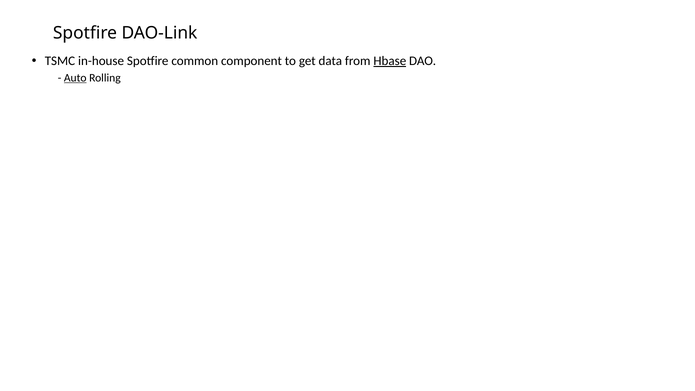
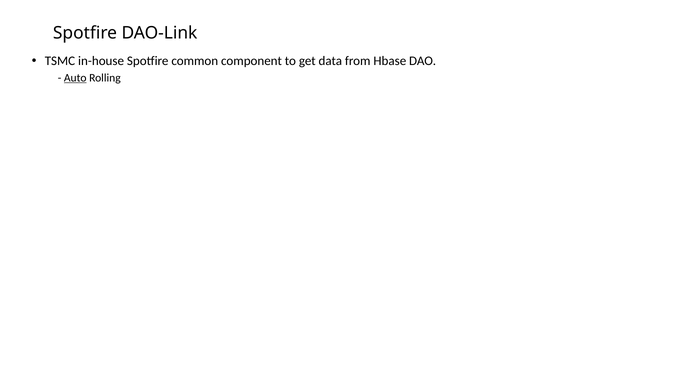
Hbase underline: present -> none (390, 61)
